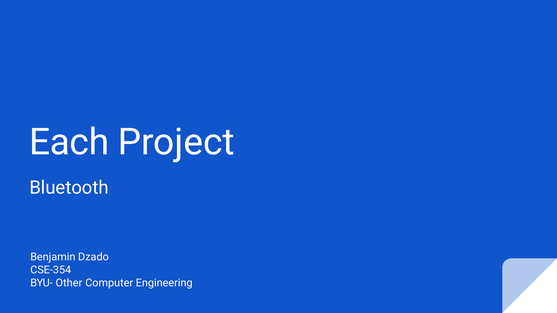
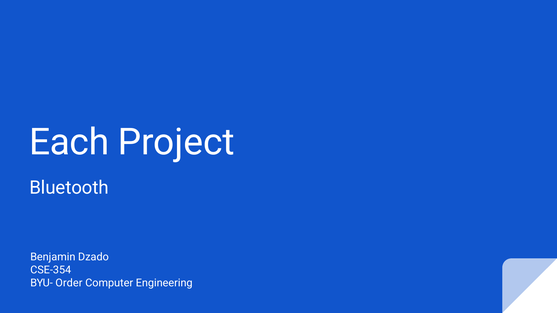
Other: Other -> Order (69, 283)
